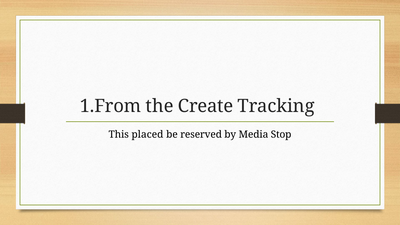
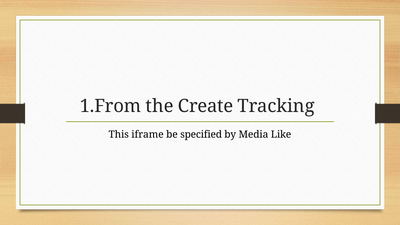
placed: placed -> iframe (148, 134)
reserved: reserved -> specified (201, 134)
Stop: Stop -> Like (281, 134)
